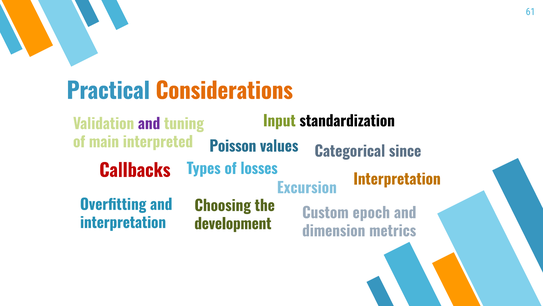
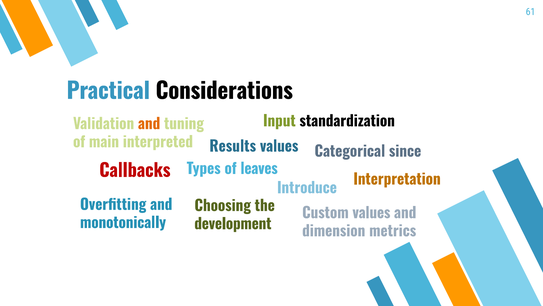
Considerations colour: orange -> black (224, 91)
and colour: purple -> orange (149, 124)
Poisson: Poisson -> Results (233, 146)
losses: losses -> leaves (259, 169)
Excursion: Excursion -> Introduce (307, 188)
Custom epoch: epoch -> values (371, 213)
interpretation: interpretation -> monotonically (123, 223)
